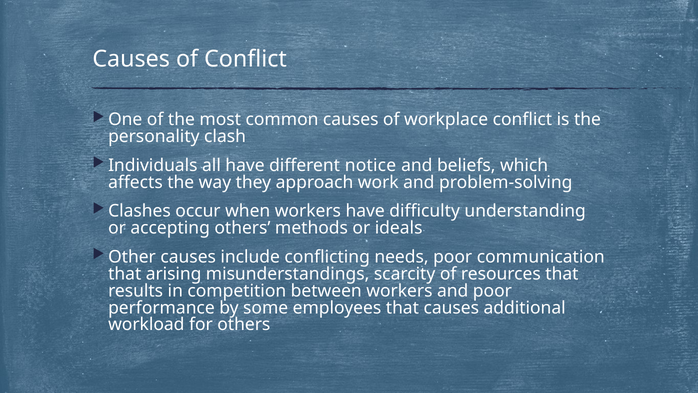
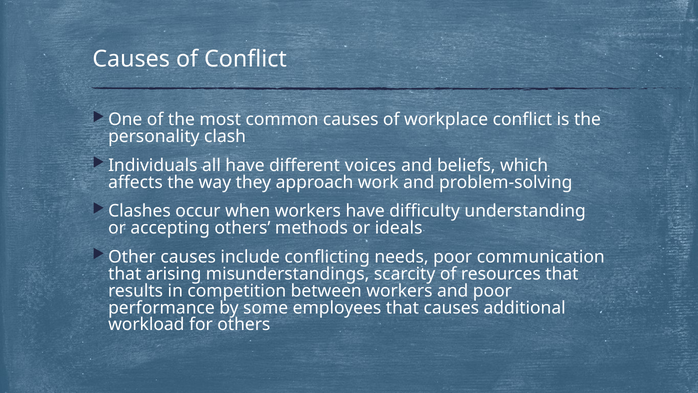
notice: notice -> voices (370, 165)
